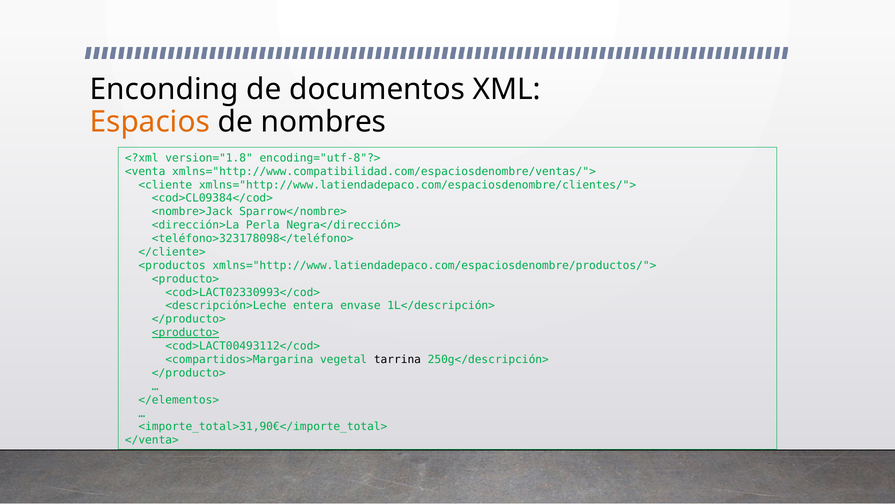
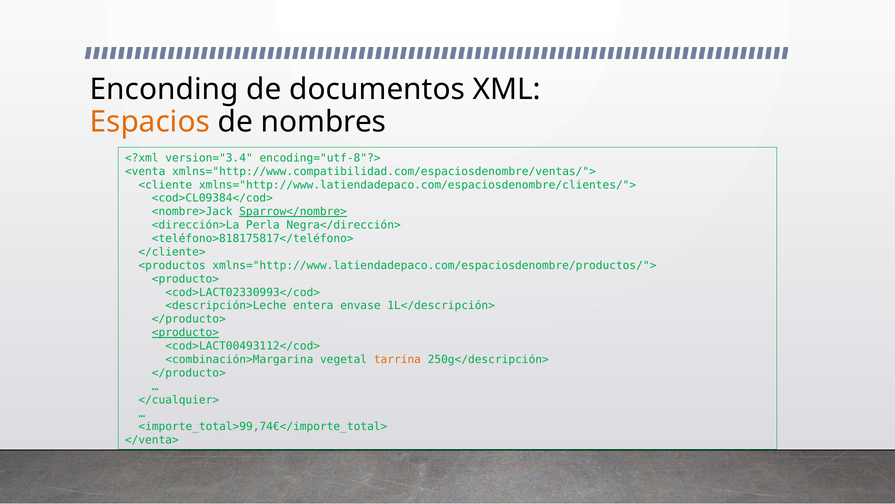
version="1.8: version="1.8 -> version="3.4 (209, 158)
Sparrow</nombre> underline: none -> present (293, 211)
<teléfono>323178098</teléfono>: <teléfono>323178098</teléfono> -> <teléfono>818175817</teléfono> (253, 238)
<compartidos>Margarina: <compartidos>Margarina -> <combinación>Margarina (239, 359)
tarrina colour: black -> orange (397, 359)
</elementos>: </elementos> -> </cualquier> (179, 399)
<importe_total>31,90€</importe_total>: <importe_total>31,90€</importe_total> -> <importe_total>99,74€</importe_total> (263, 426)
